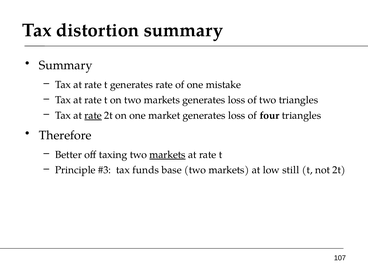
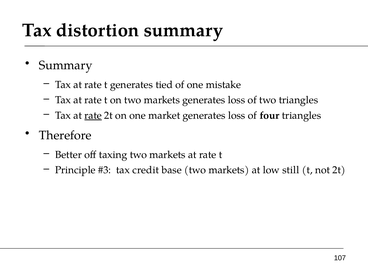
generates rate: rate -> tied (164, 85)
markets underline: present -> none (167, 155)
funds: funds -> credit (146, 170)
